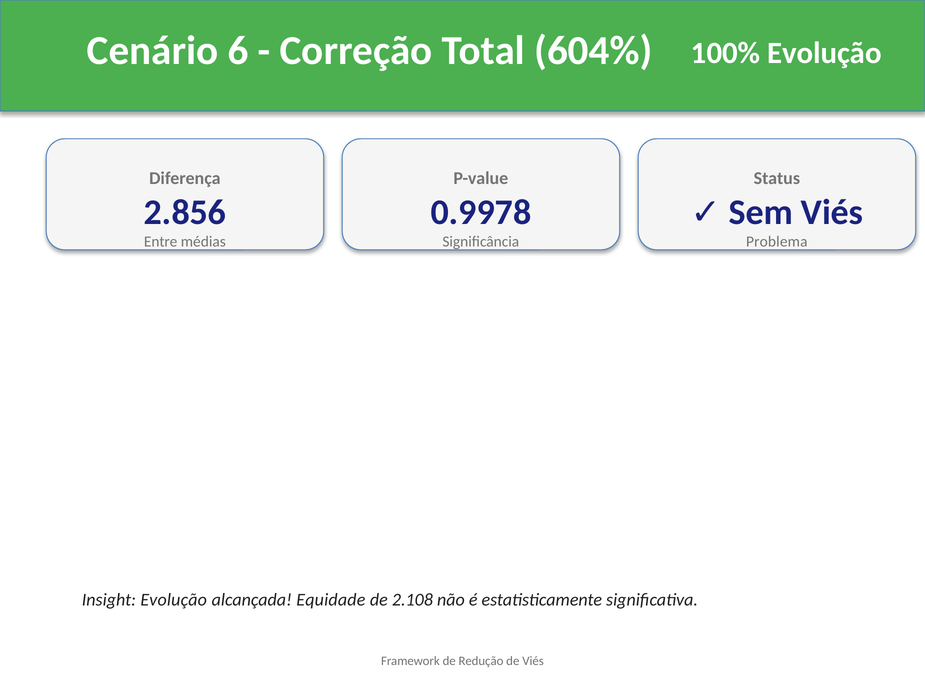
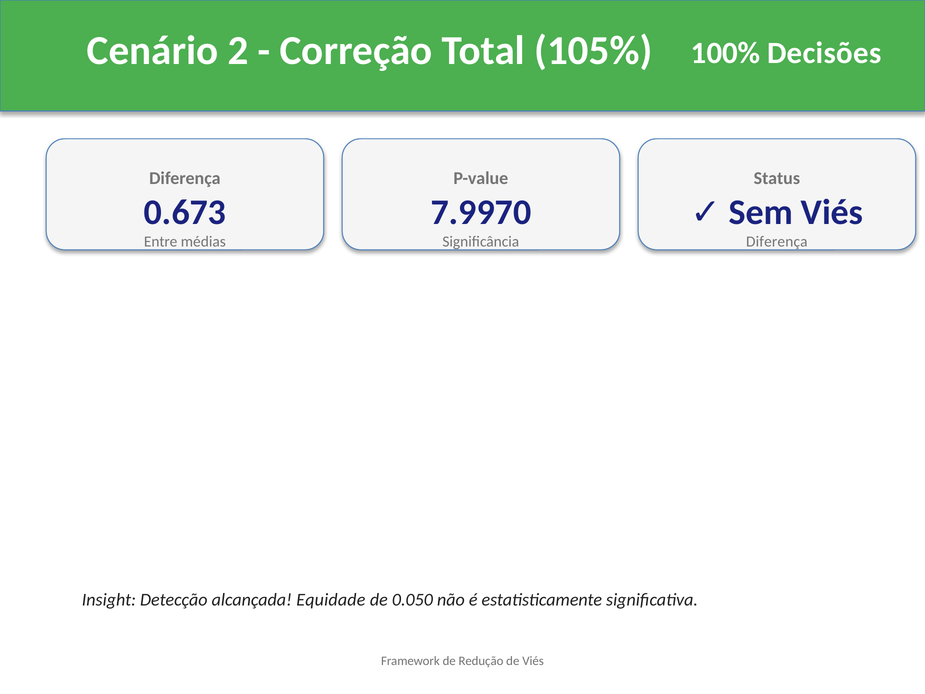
6: 6 -> 2 (238, 51)
604%: 604% -> 105% (593, 51)
100% Evolução: Evolução -> Decisões (824, 53)
2.856: 2.856 -> 0.673 (185, 212)
0.9978: 0.9978 -> 7.9970 (481, 212)
Problema: Problema -> Diferença (777, 242)
Evolução: Evolução -> Detecção (174, 599)
2.108: 2.108 -> 0.050 (412, 599)
